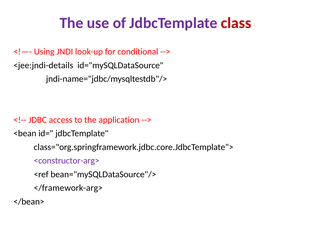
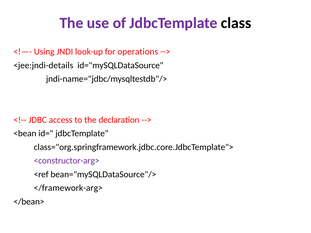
class colour: red -> black (236, 23)
conditional: conditional -> operations (138, 52)
application: application -> declaration (119, 120)
